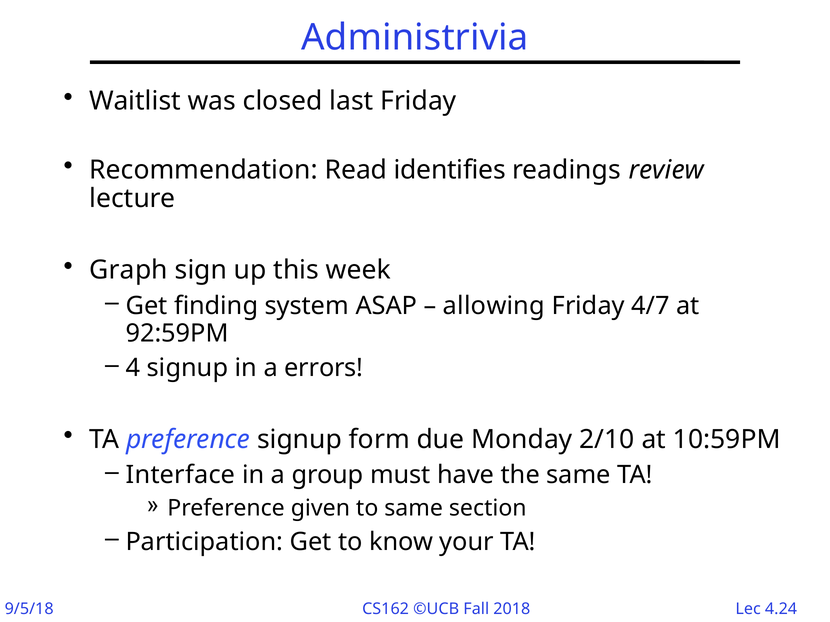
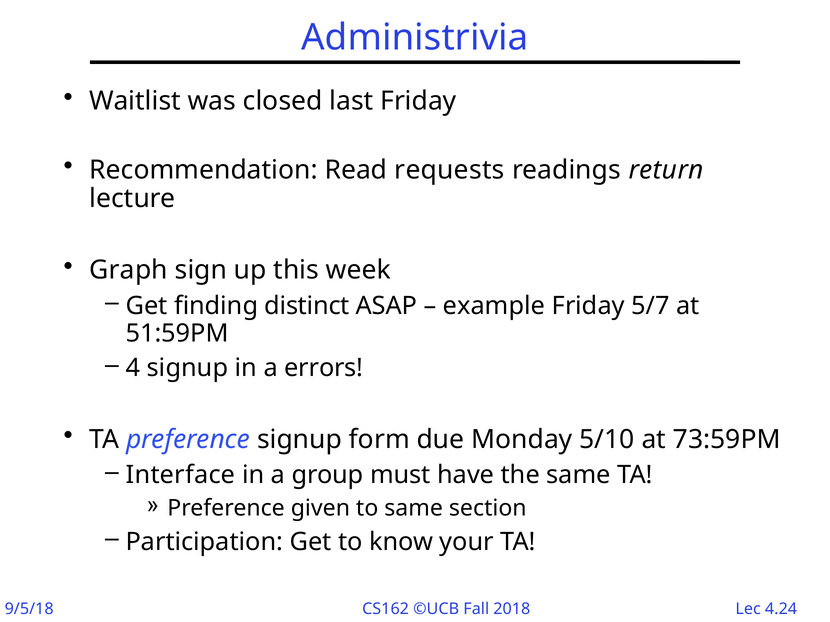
identifies: identifies -> requests (450, 170)
review: review -> return (666, 170)
system: system -> distinct (307, 306)
allowing: allowing -> example (494, 306)
4/7: 4/7 -> 5/7 (650, 306)
92:59PM: 92:59PM -> 51:59PM (177, 333)
2/10: 2/10 -> 5/10 (607, 440)
10:59PM: 10:59PM -> 73:59PM (727, 440)
